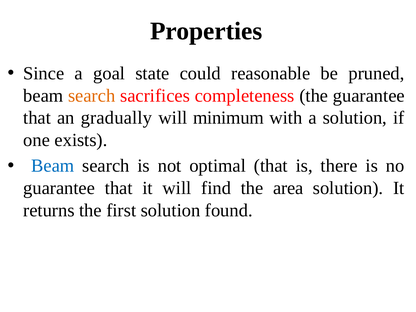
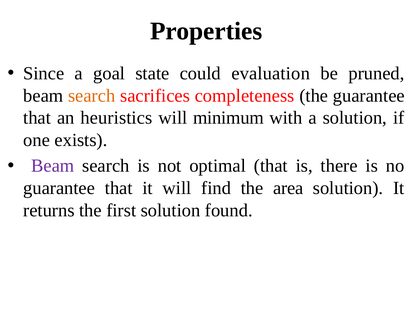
reasonable: reasonable -> evaluation (271, 73)
gradually: gradually -> heuristics (116, 118)
Beam colour: blue -> purple (53, 166)
